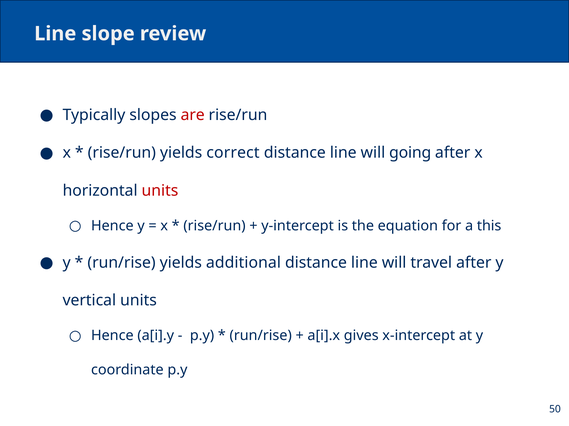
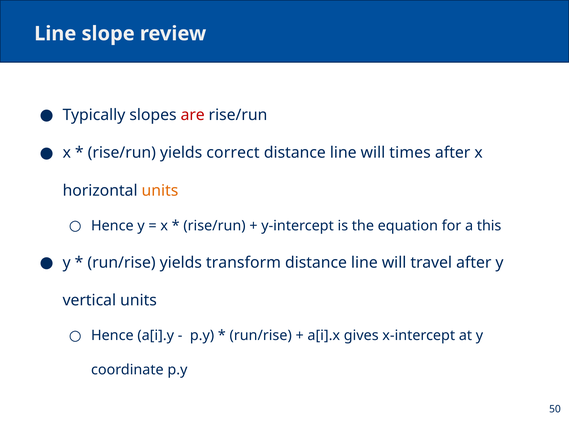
going: going -> times (410, 153)
units colour: red -> orange (160, 191)
additional: additional -> transform (243, 263)
